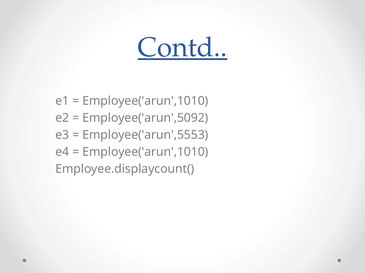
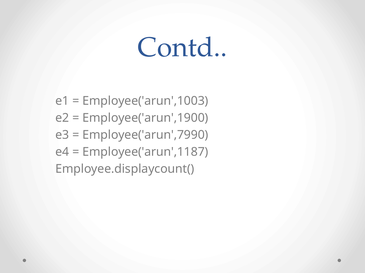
Contd underline: present -> none (182, 48)
Employee('arun',1010: Employee('arun',1010 -> Employee('arun',1003 (145, 101)
Employee('arun',5092: Employee('arun',5092 -> Employee('arun',1900 (145, 118)
Employee('arun',5553: Employee('arun',5553 -> Employee('arun',7990 (145, 135)
Employee('arun',1010: Employee('arun',1010 -> Employee('arun',1187 (145, 152)
